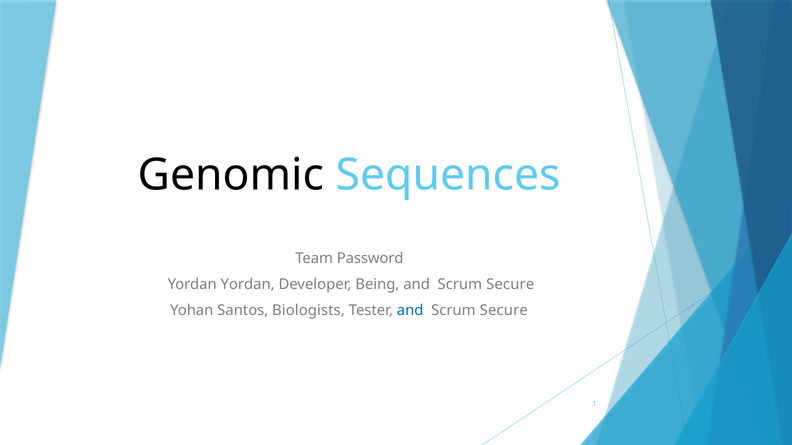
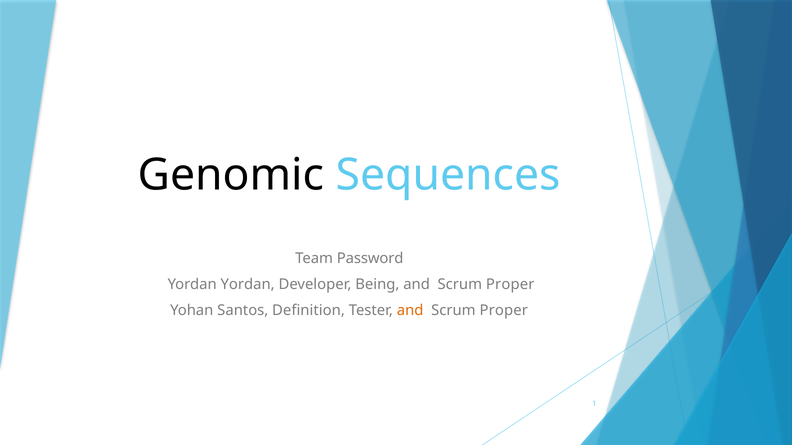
Secure: Secure -> Proper (510, 285)
Biologists: Biologists -> Definition (308, 311)
and colour: blue -> orange (410, 311)
Secure: Secure -> Proper (504, 311)
